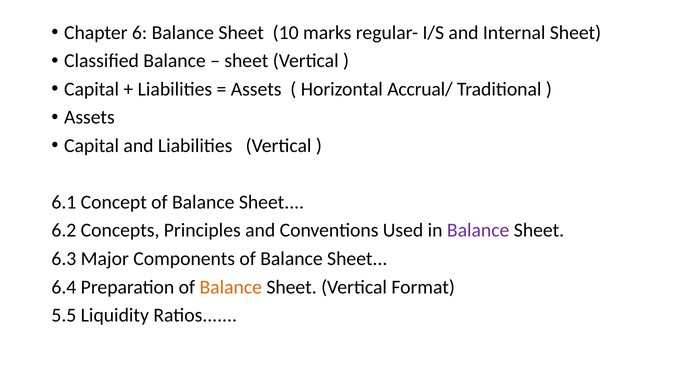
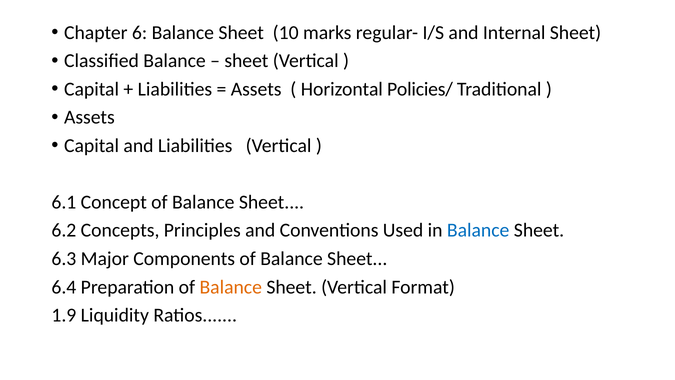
Accrual/: Accrual/ -> Policies/ (420, 89)
Balance colour: purple -> blue (478, 230)
5.5: 5.5 -> 1.9 (64, 315)
